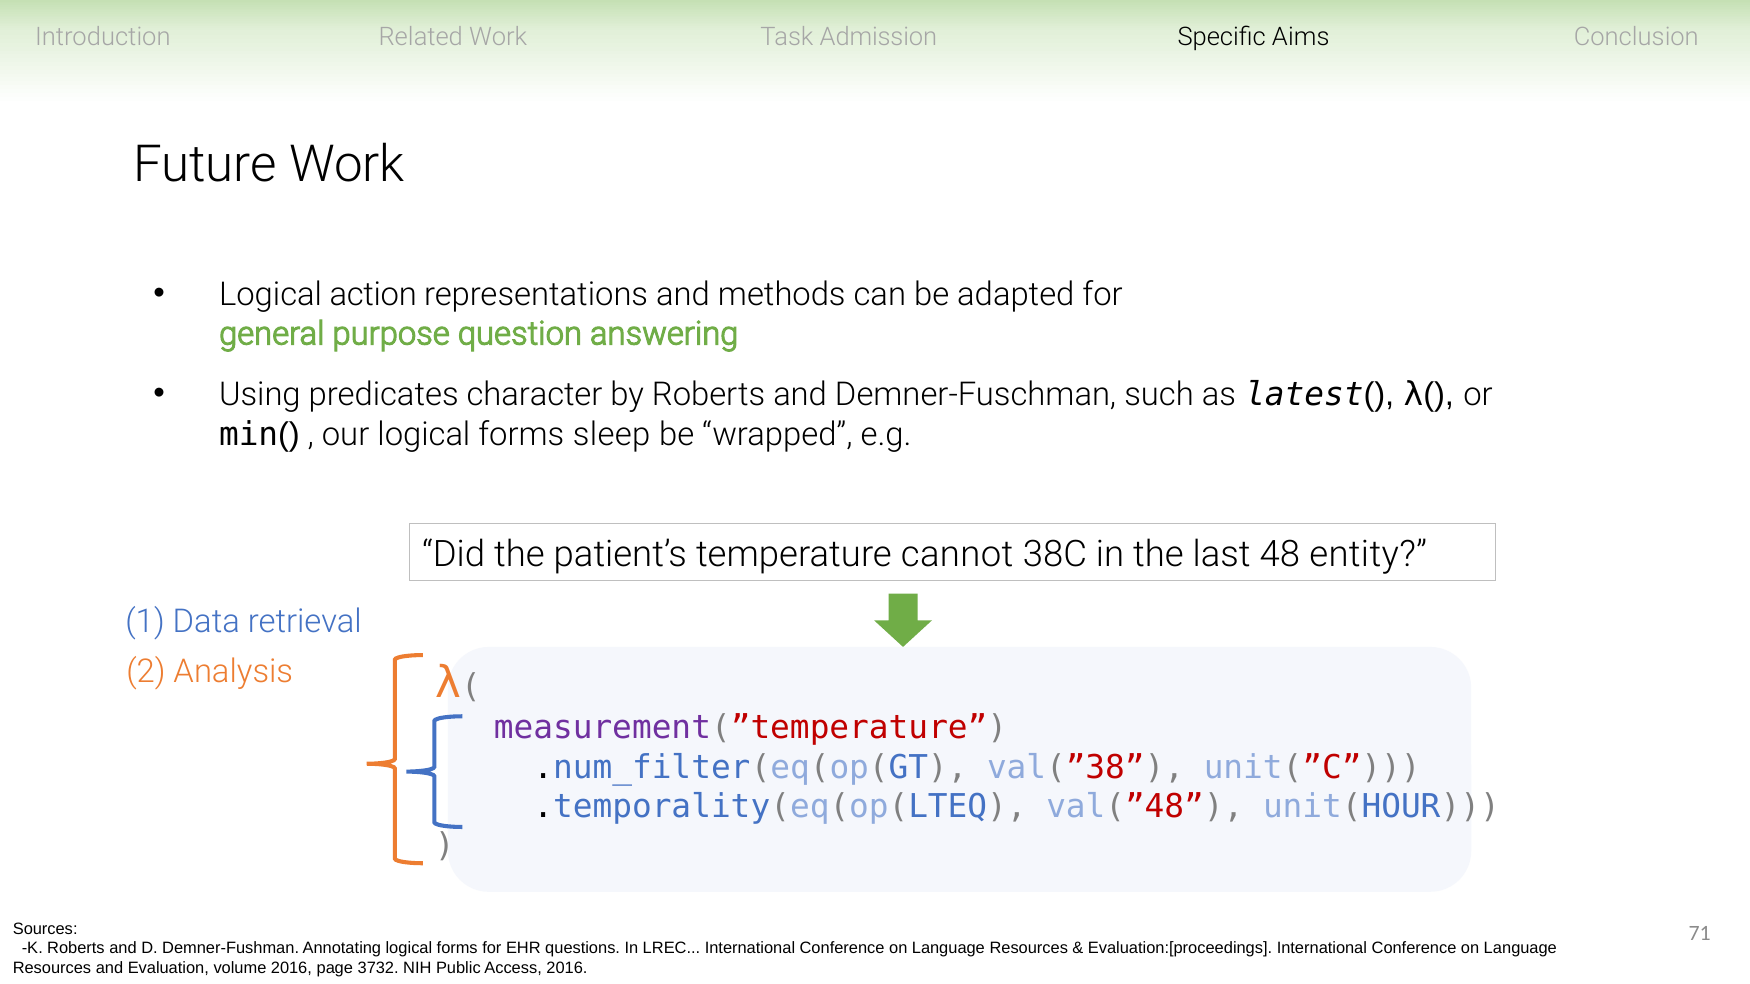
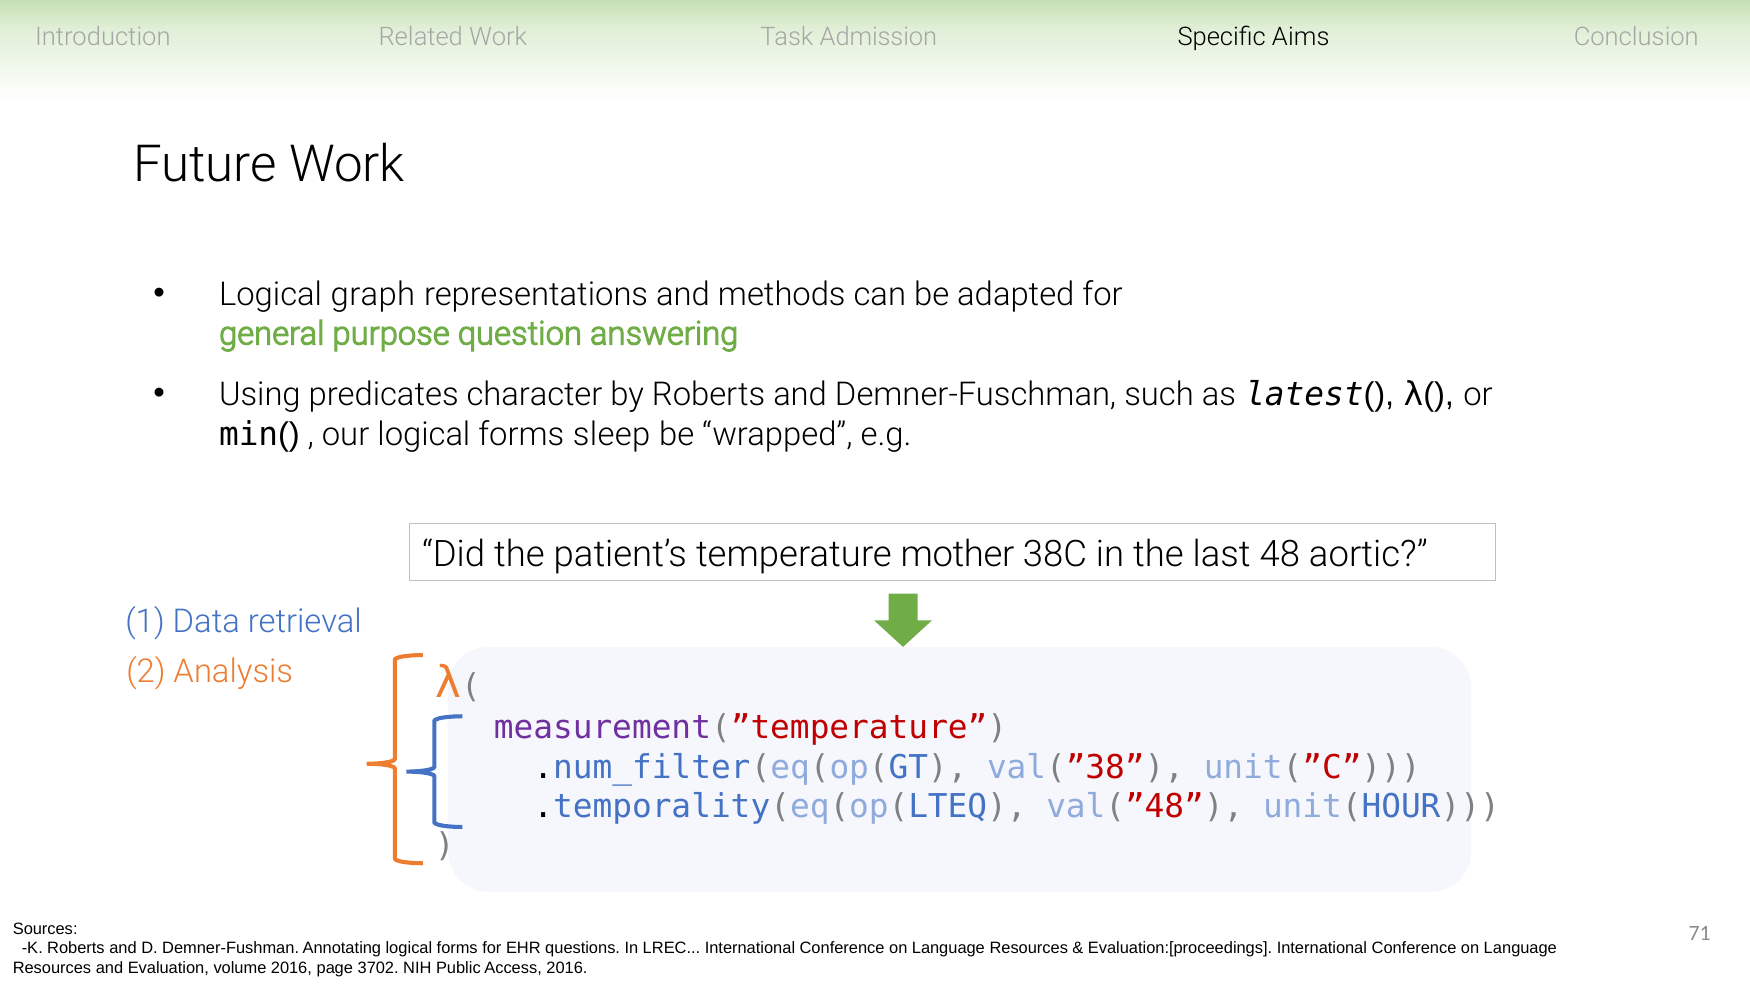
action: action -> graph (373, 294)
cannot: cannot -> mother (957, 555)
entity: entity -> aortic (1368, 555)
3732: 3732 -> 3702 (378, 969)
